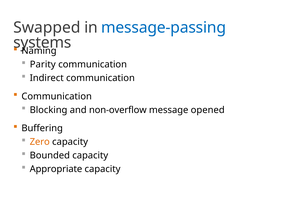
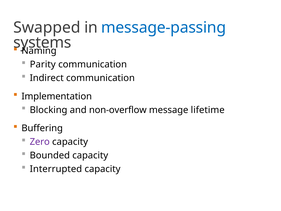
Communication: Communication -> Implementation (57, 96)
opened: opened -> lifetime (208, 110)
Zero colour: orange -> purple (40, 142)
Appropriate: Appropriate -> Interrupted (56, 169)
